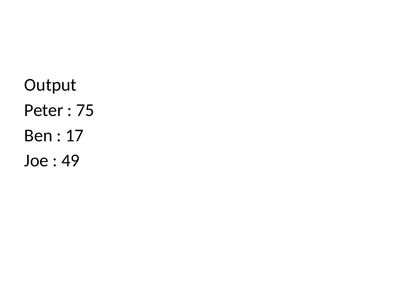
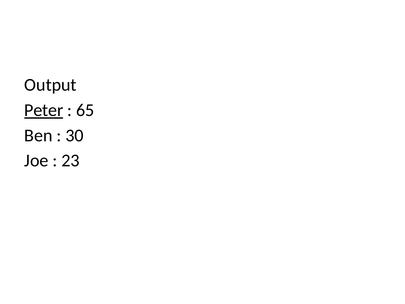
Peter underline: none -> present (44, 110)
75: 75 -> 65 (85, 110)
17: 17 -> 30 (75, 135)
49: 49 -> 23 (71, 161)
